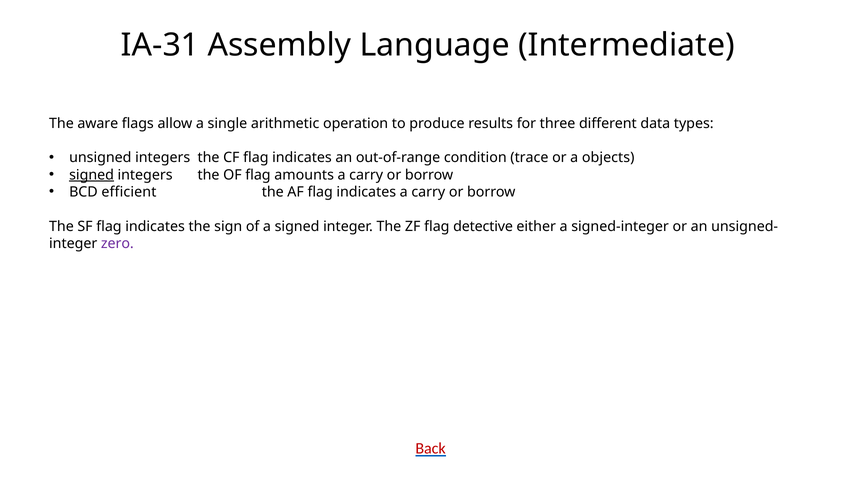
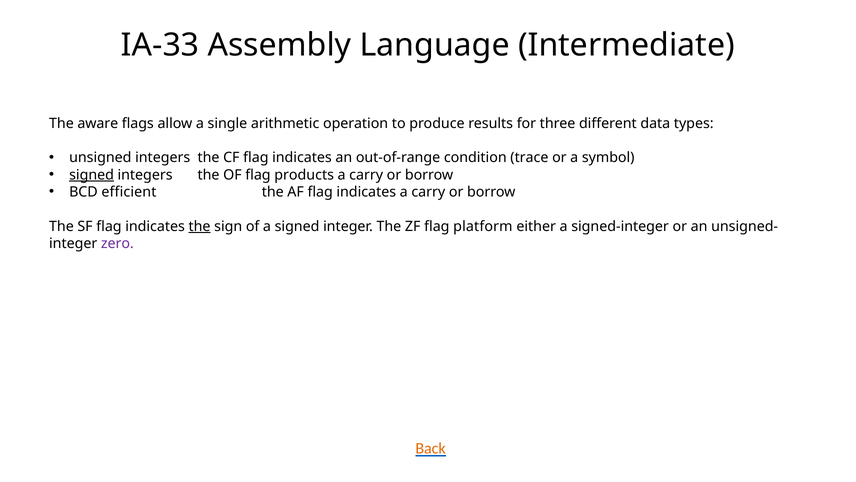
IA-31: IA-31 -> IA-33 (160, 45)
objects: objects -> symbol (608, 158)
amounts: amounts -> products (304, 175)
the underline: none -> present (200, 226)
detective: detective -> platform (483, 226)
Back colour: red -> orange (431, 448)
